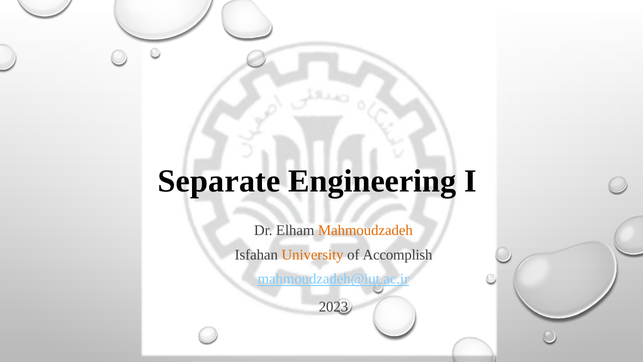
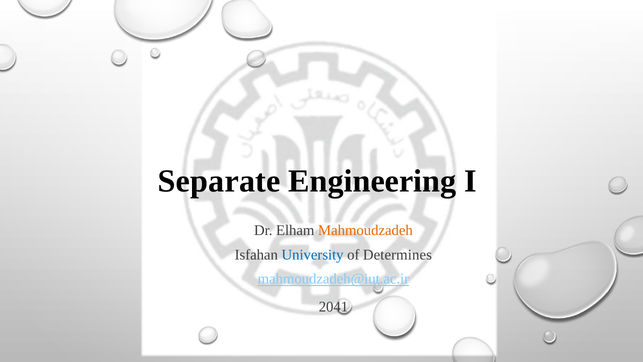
University colour: orange -> blue (313, 255)
Accomplish: Accomplish -> Determines (397, 255)
2023: 2023 -> 2041 (333, 307)
